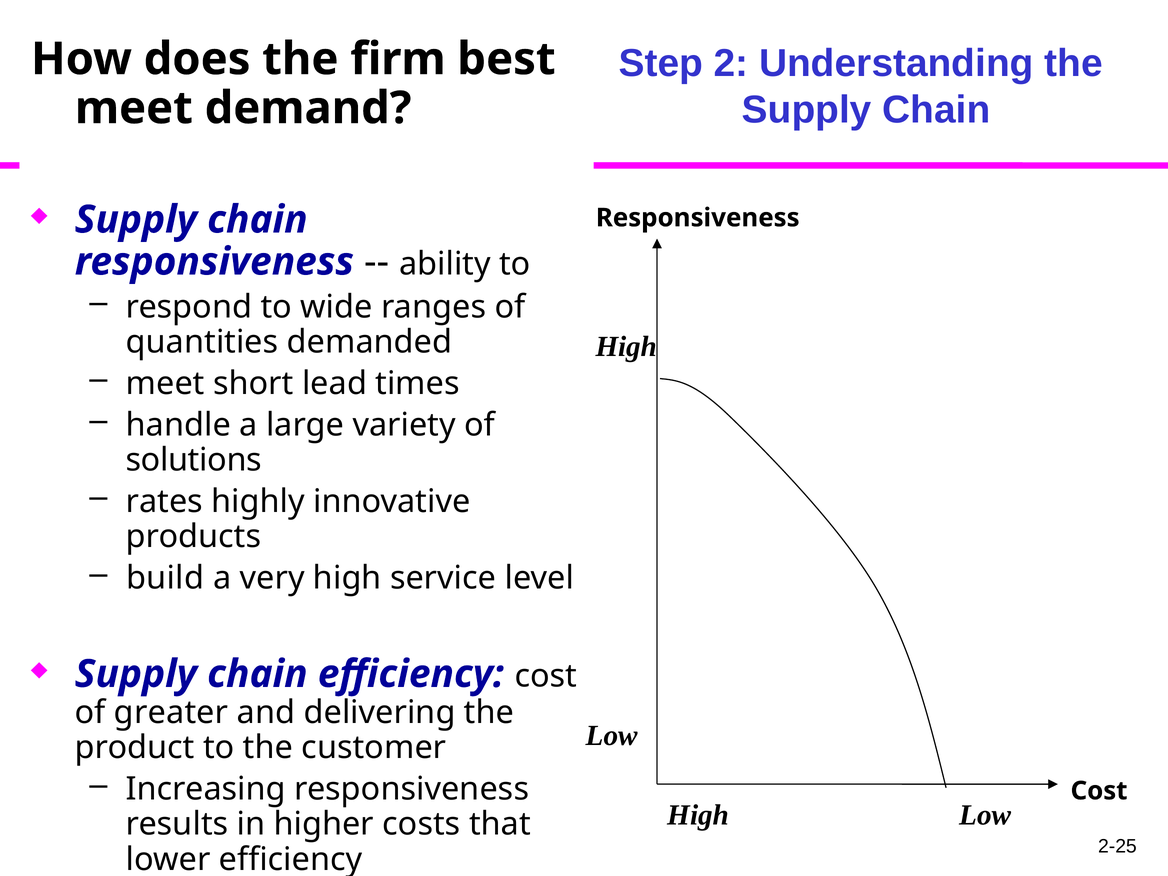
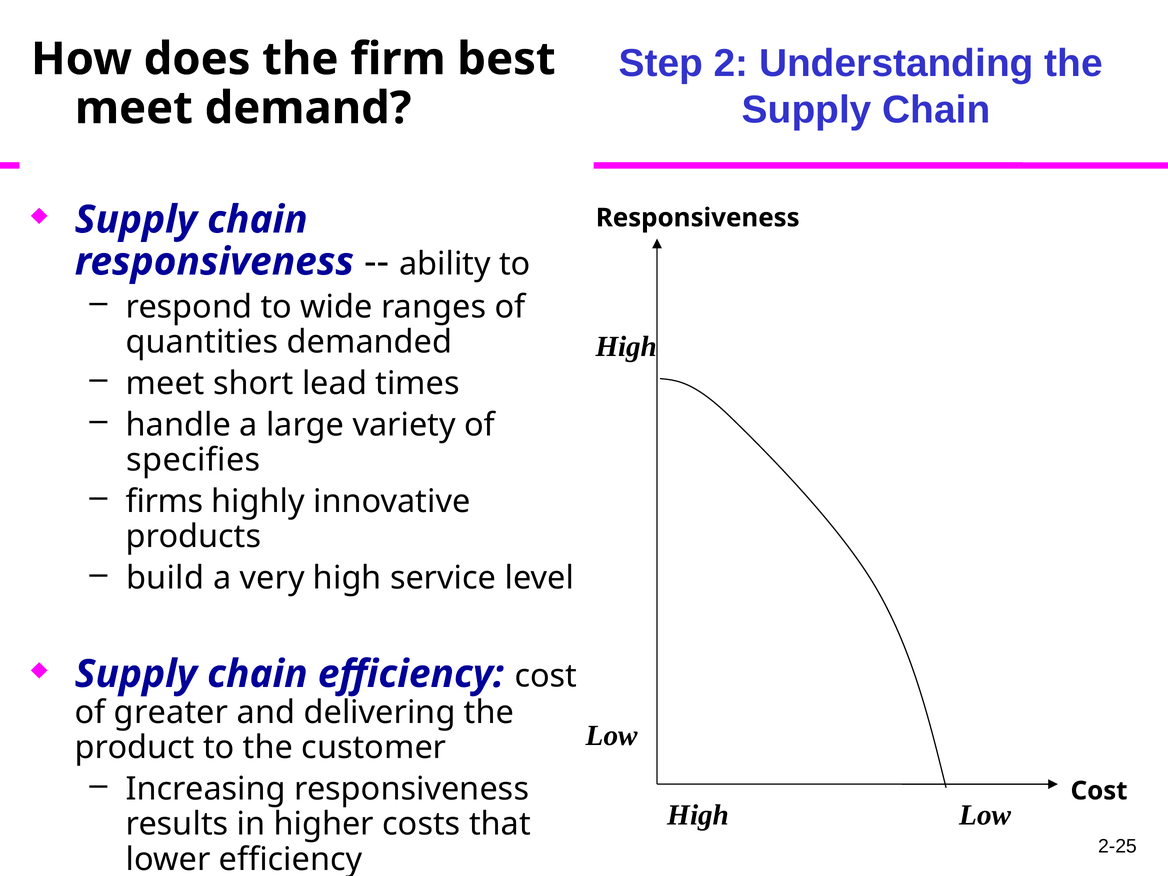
solutions: solutions -> specifies (193, 460)
rates: rates -> firms (164, 501)
